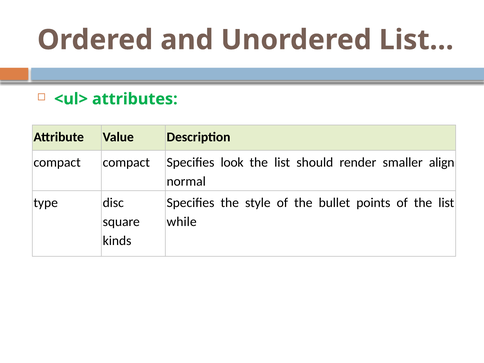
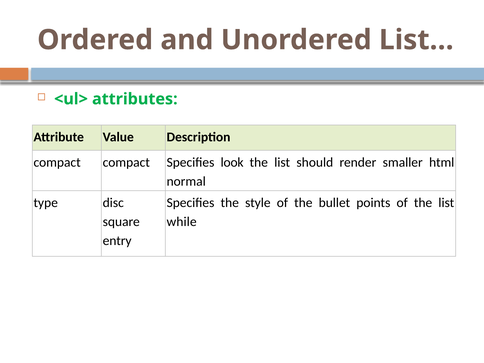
align: align -> html (442, 162)
kinds: kinds -> entry (117, 241)
